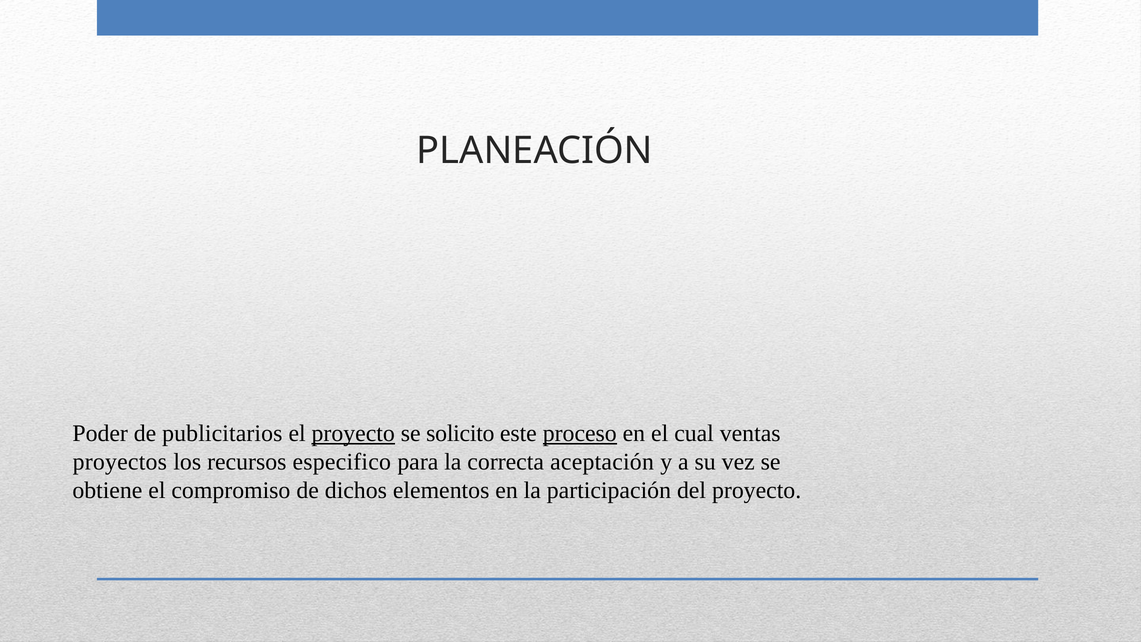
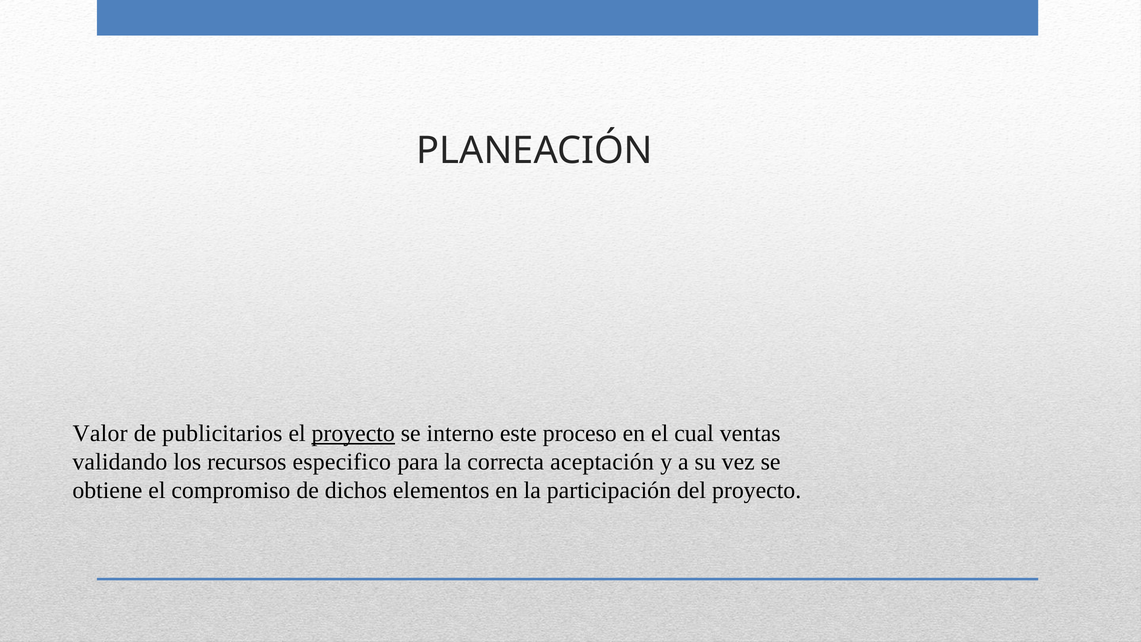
Poder: Poder -> Valor (100, 433)
solicito: solicito -> interno (460, 433)
proceso underline: present -> none (580, 433)
proyectos: proyectos -> validando (120, 462)
